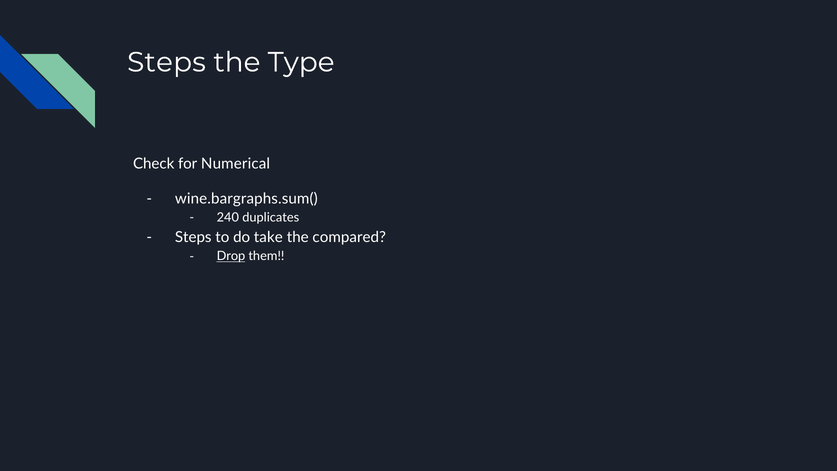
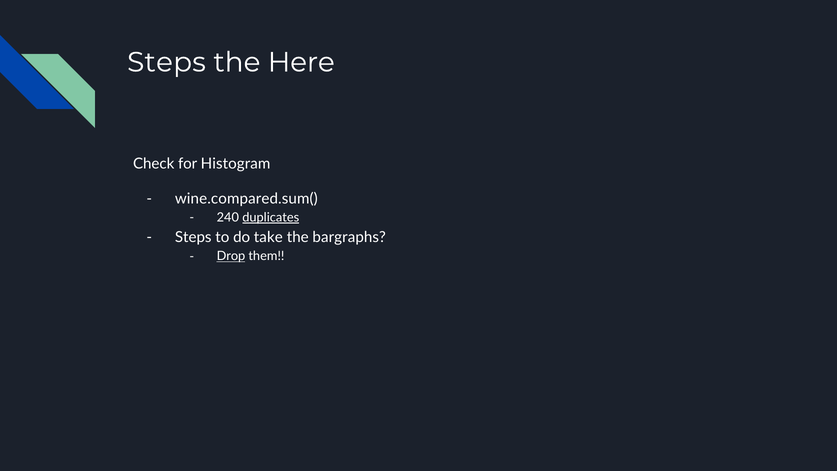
Type: Type -> Here (301, 62)
Numerical: Numerical -> Histogram (236, 164)
wine.bargraphs.sum(: wine.bargraphs.sum( -> wine.compared.sum( (246, 199)
duplicates underline: none -> present (271, 218)
compared: compared -> bargraphs (349, 237)
